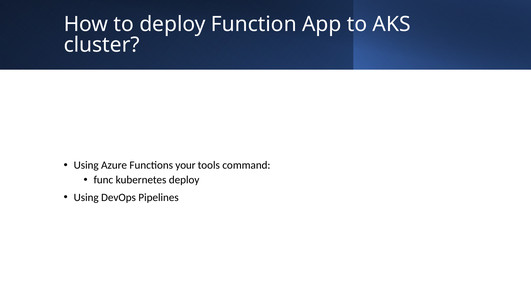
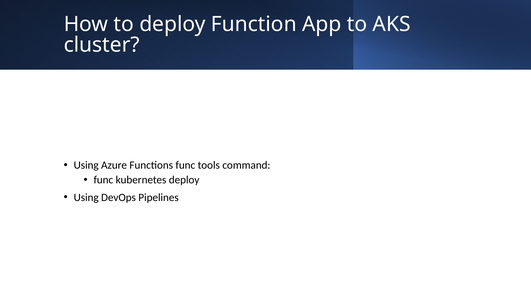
Functions your: your -> func (185, 165)
